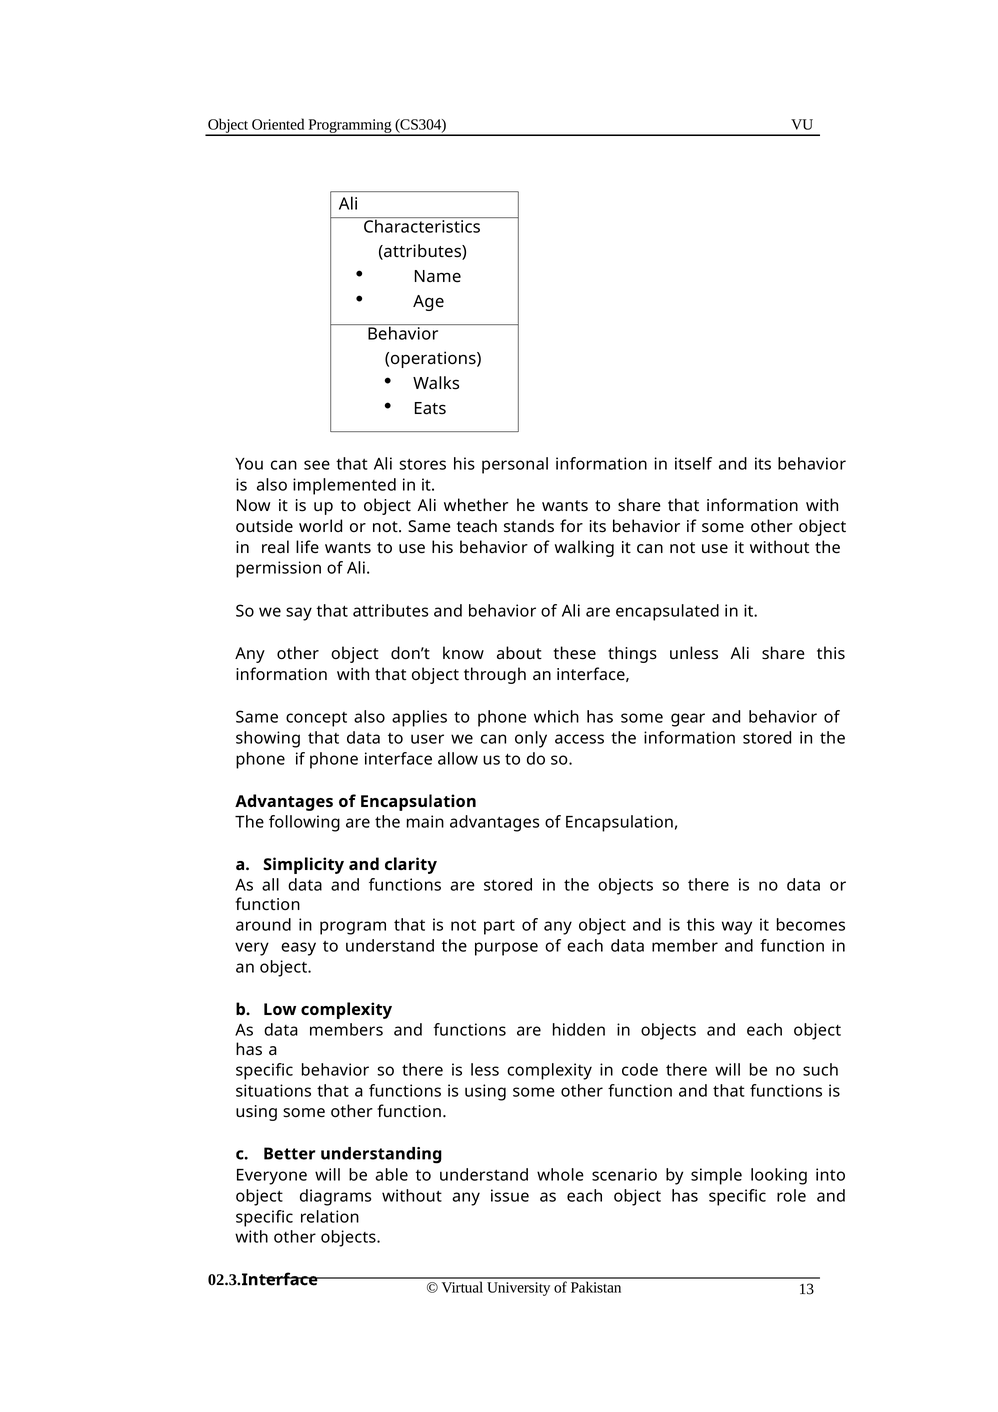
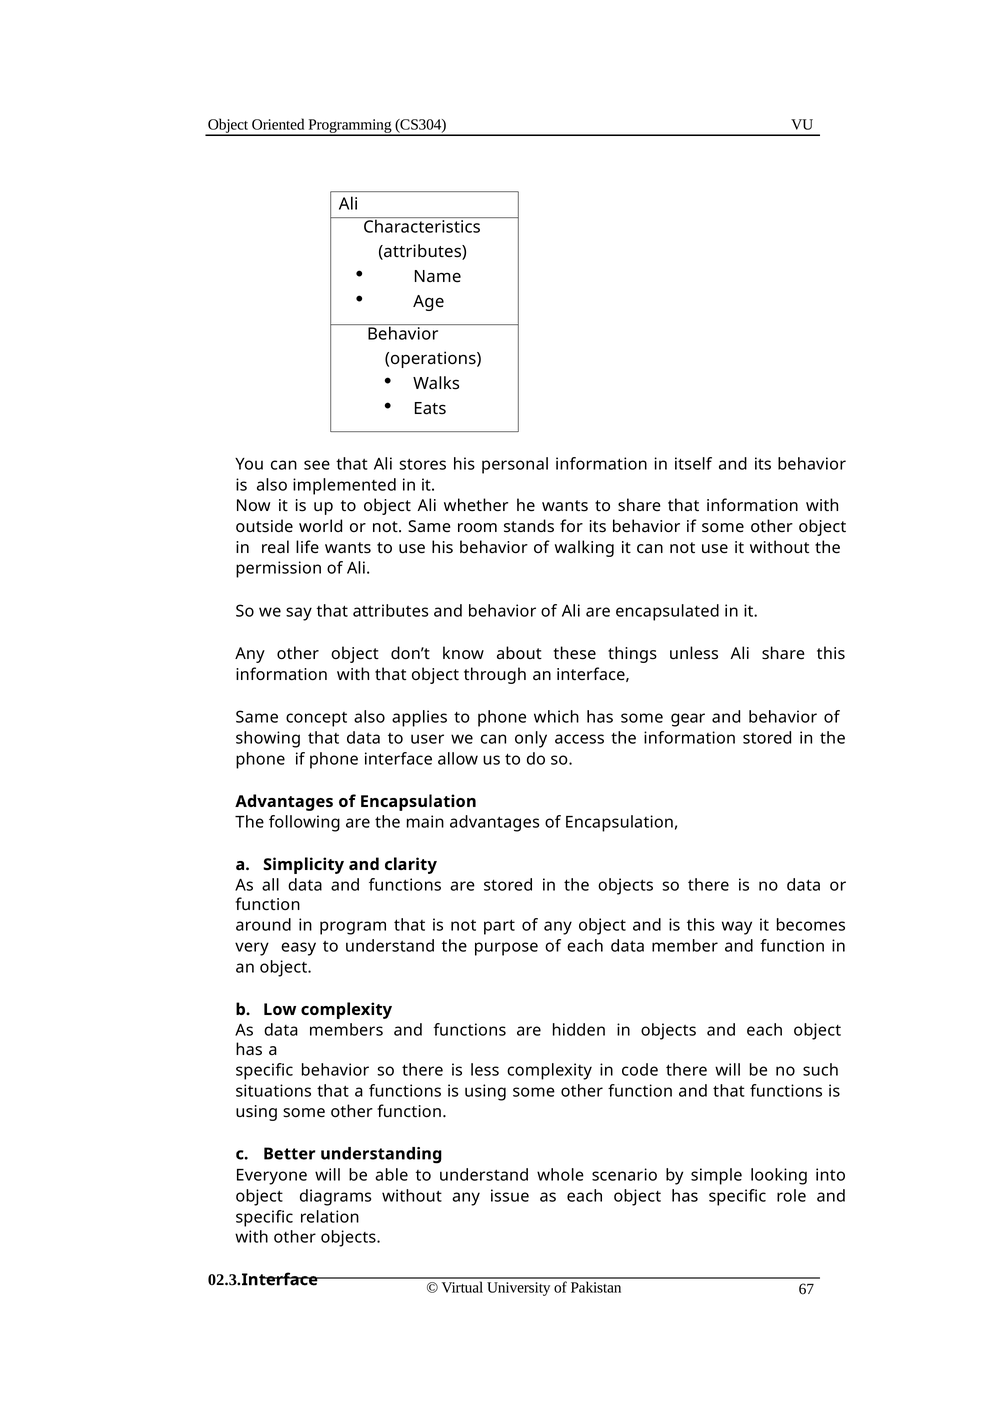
teach: teach -> room (477, 527)
13: 13 -> 67 (806, 1289)
